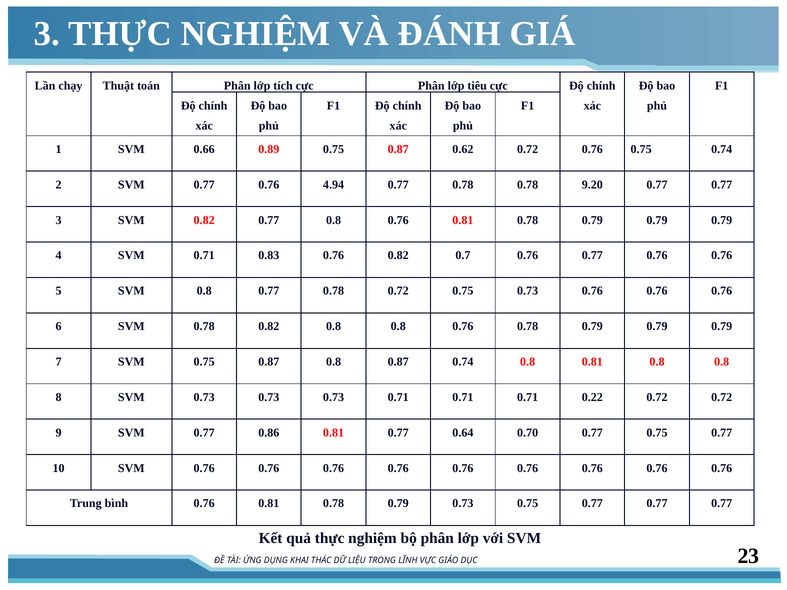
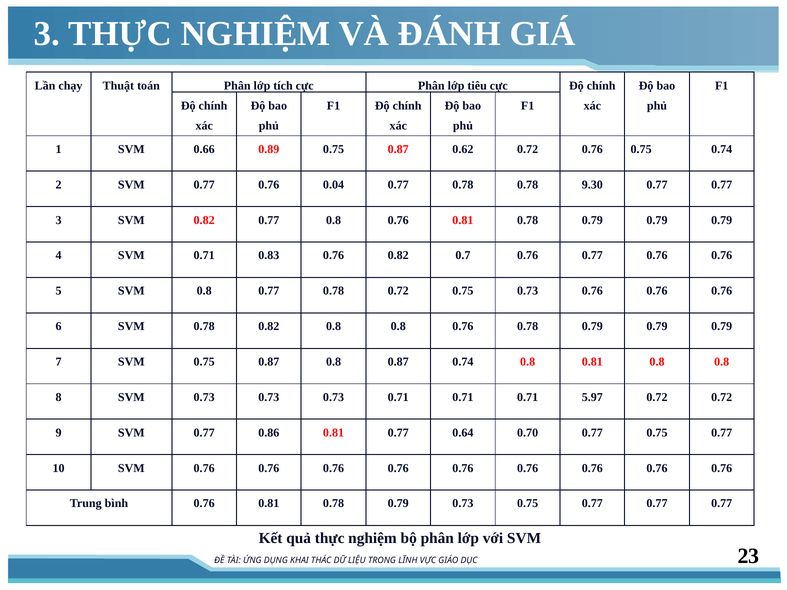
4.94: 4.94 -> 0.04 (334, 185)
9.20: 9.20 -> 9.30 (592, 185)
0.22: 0.22 -> 5.97 (592, 397)
